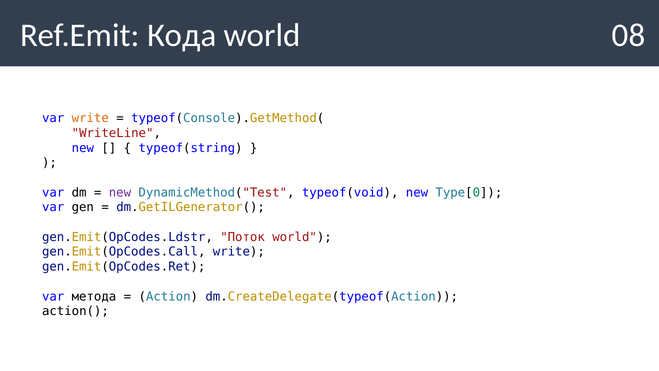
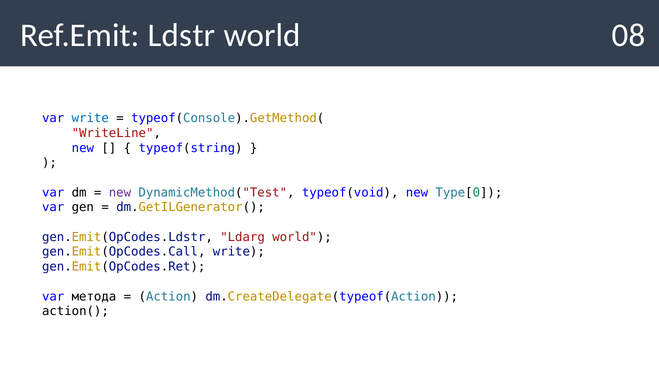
Кода: Кода -> Ldstr (182, 35)
write colour: orange -> blue (90, 118)
Поток: Поток -> Ldarg (243, 237)
